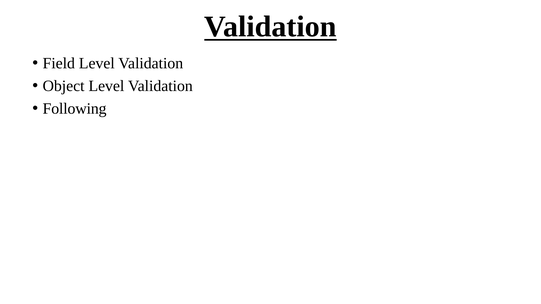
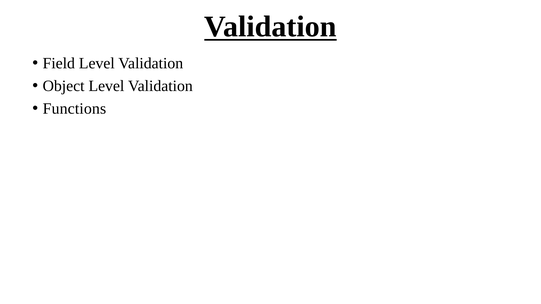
Following: Following -> Functions (74, 109)
